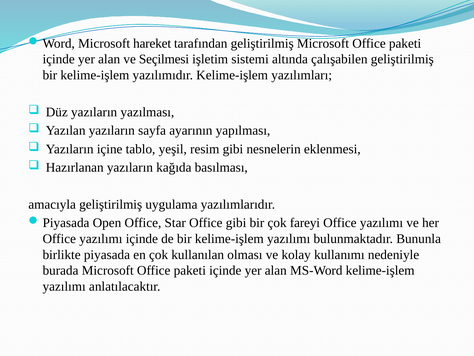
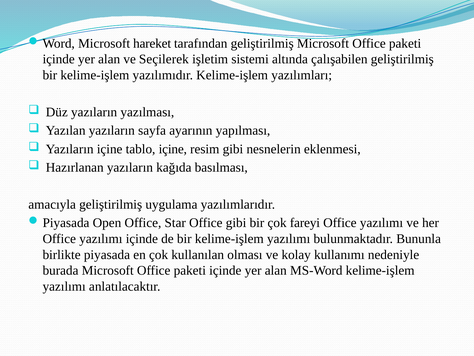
Seçilmesi: Seçilmesi -> Seçilerek (164, 59)
tablo yeşil: yeşil -> içine (173, 149)
